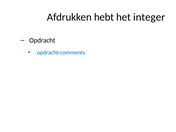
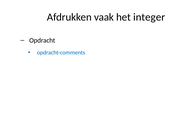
hebt: hebt -> vaak (104, 17)
